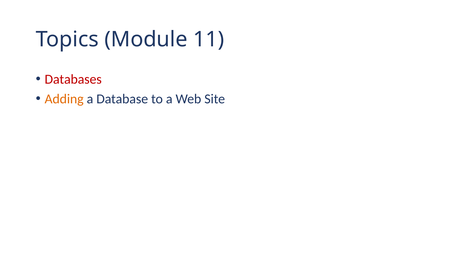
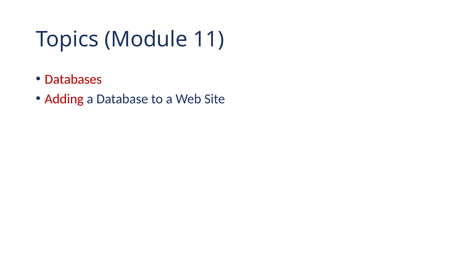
Adding colour: orange -> red (64, 99)
